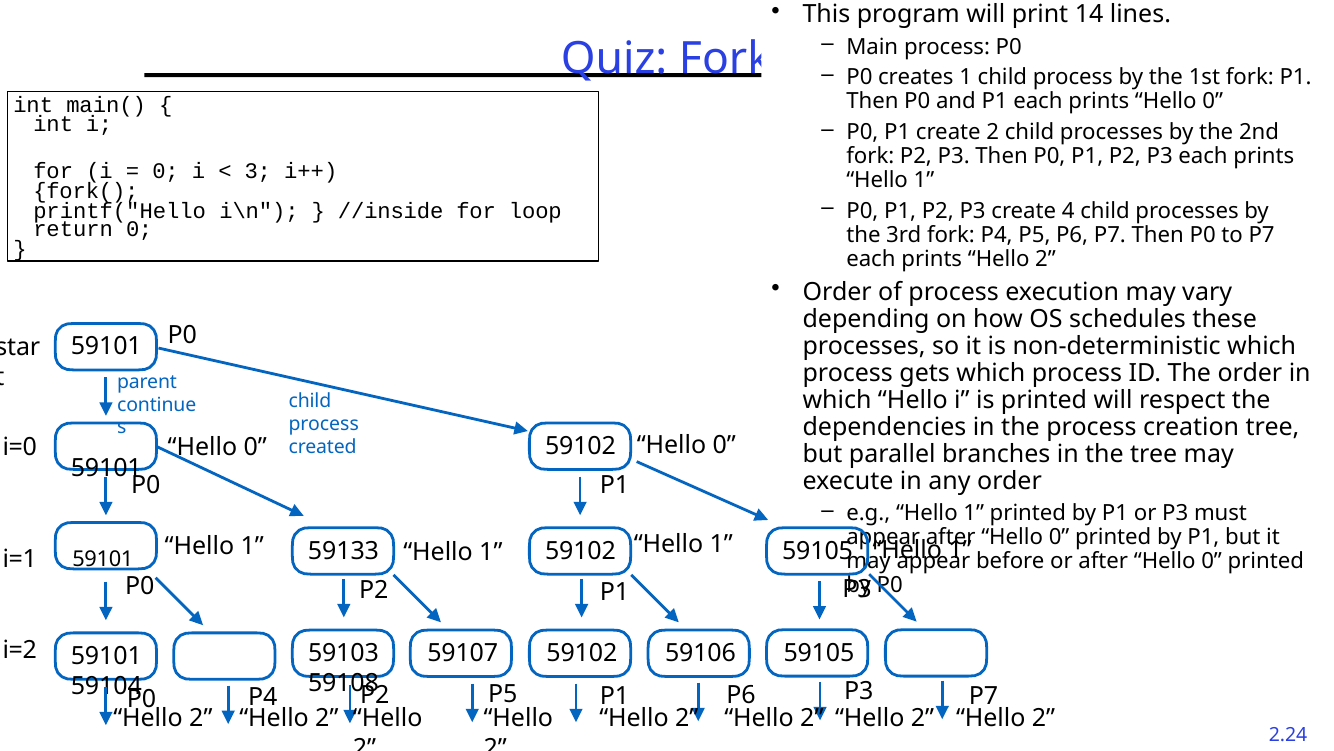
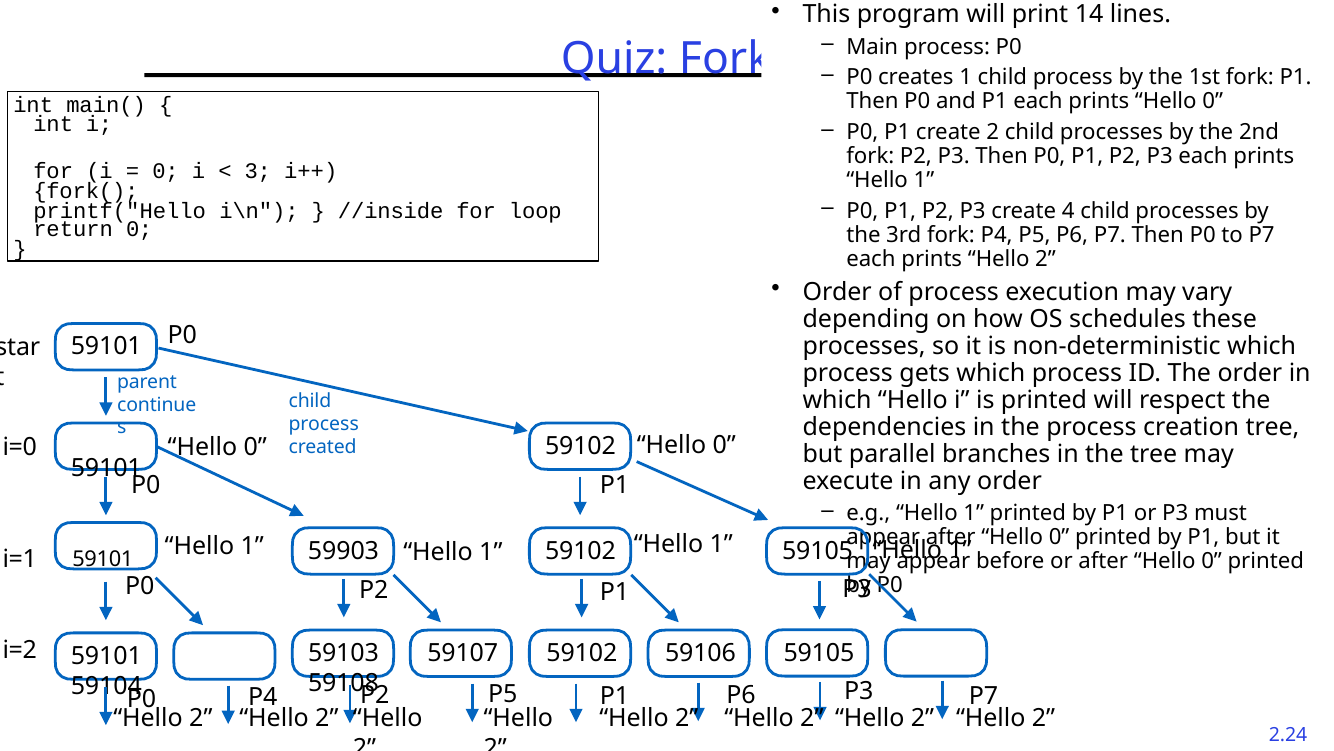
59133: 59133 -> 59903 (343, 550)
